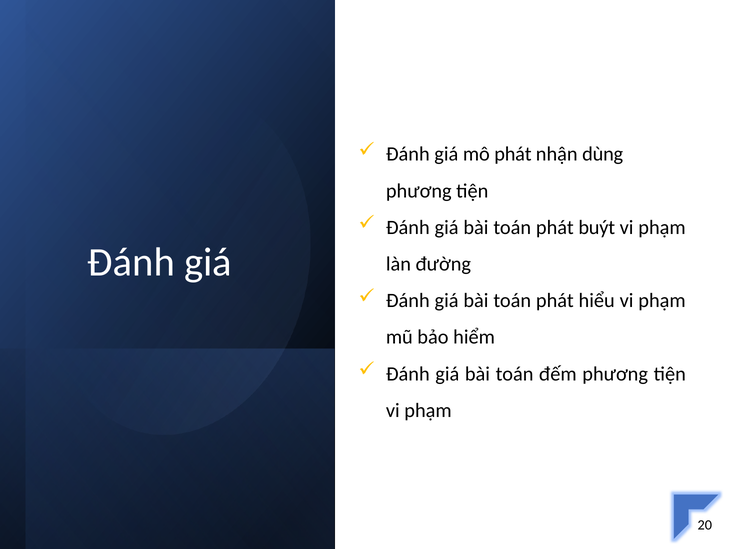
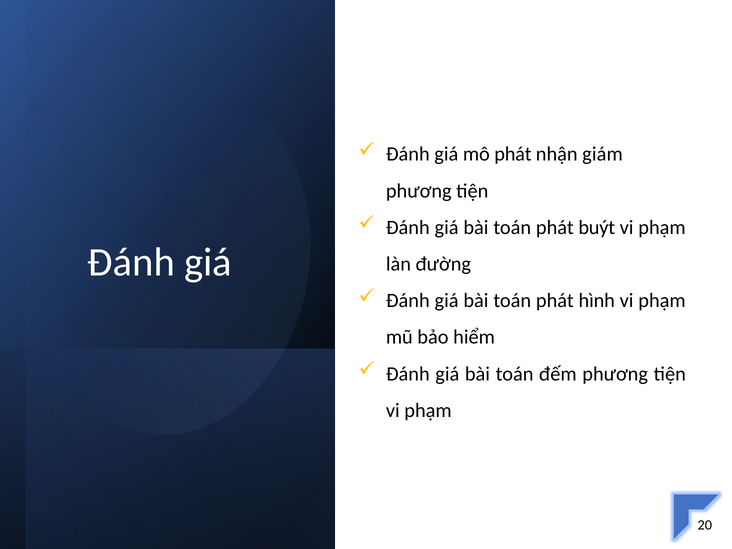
dùng: dùng -> giám (603, 154)
hiểu: hiểu -> hình (597, 301)
